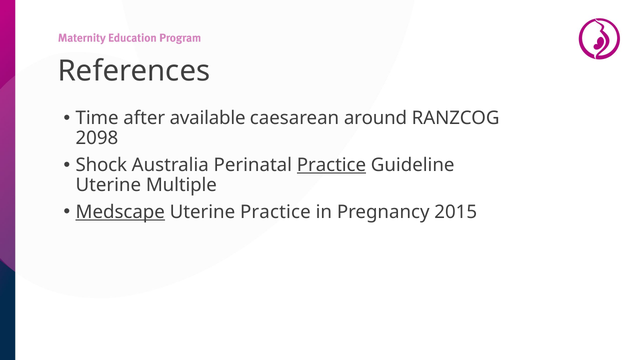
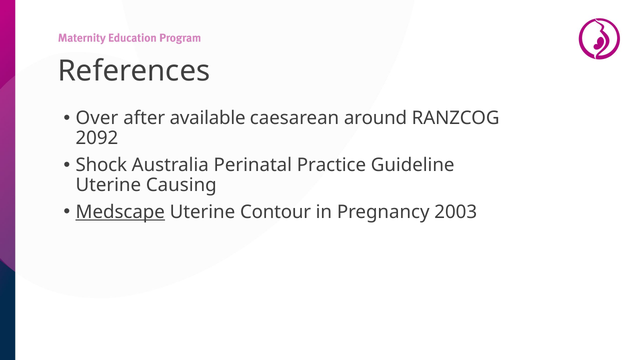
Time: Time -> Over (97, 118)
2098: 2098 -> 2092 (97, 138)
Practice underline: present -> none (331, 165)
Multiple: Multiple -> Causing (181, 185)
Uterine Practice: Practice -> Contour (276, 212)
2015: 2015 -> 2003 (456, 212)
